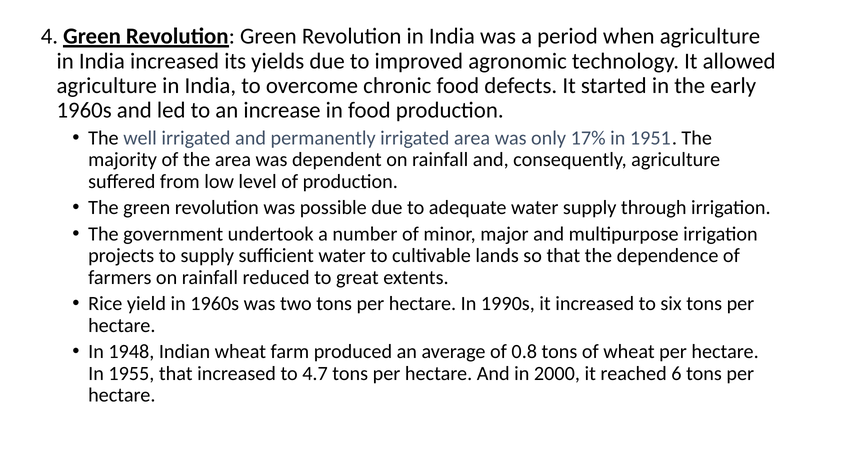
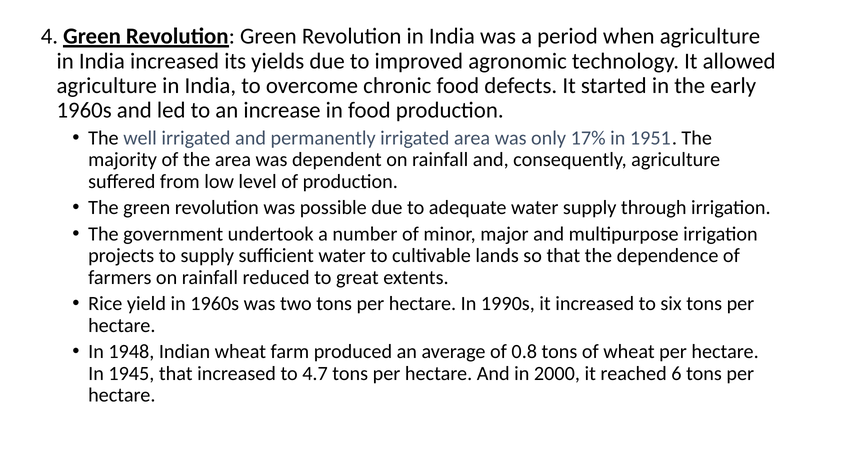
1955: 1955 -> 1945 (131, 374)
